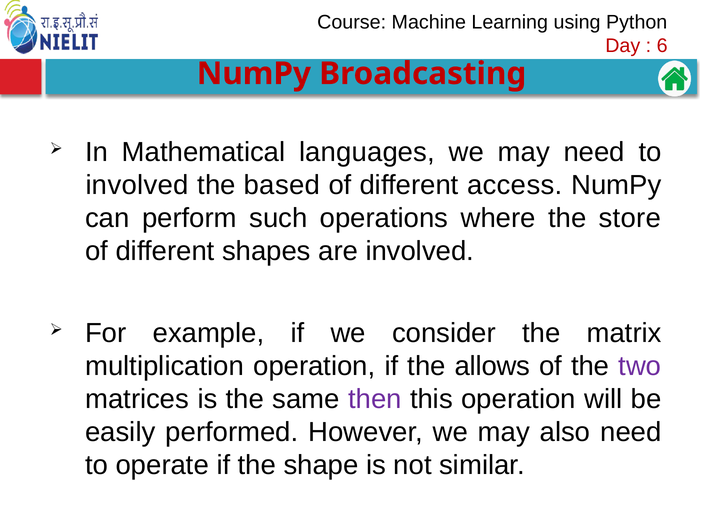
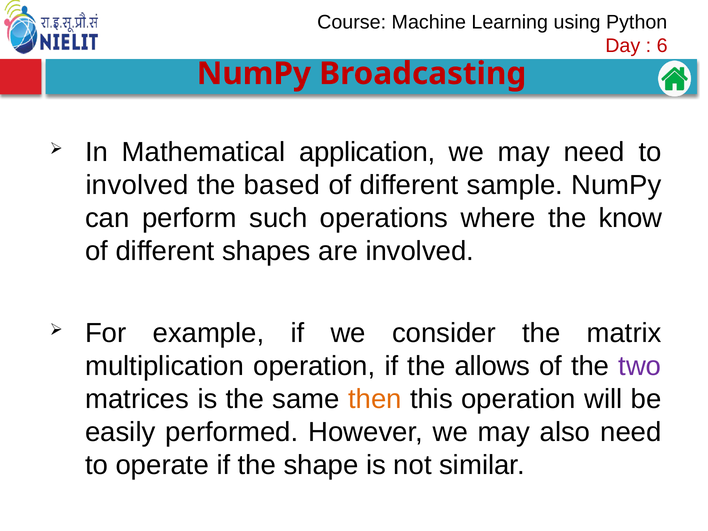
languages: languages -> application (367, 152)
access: access -> sample (515, 185)
store: store -> know (630, 218)
then colour: purple -> orange (375, 399)
